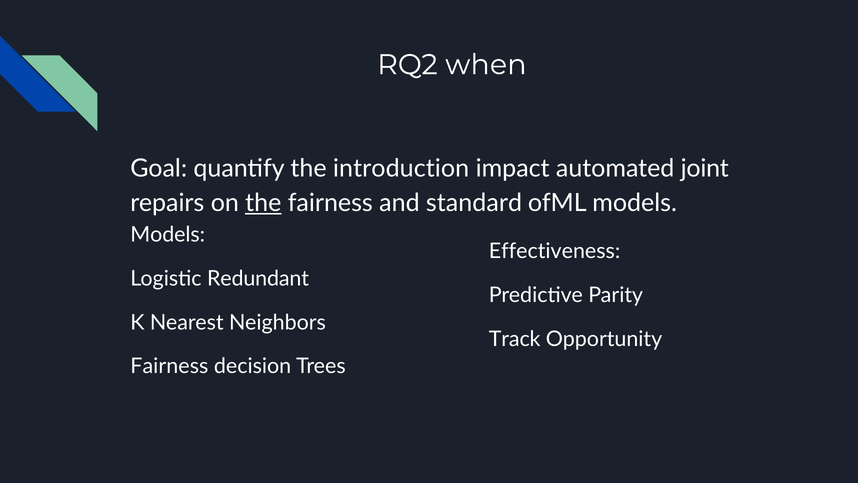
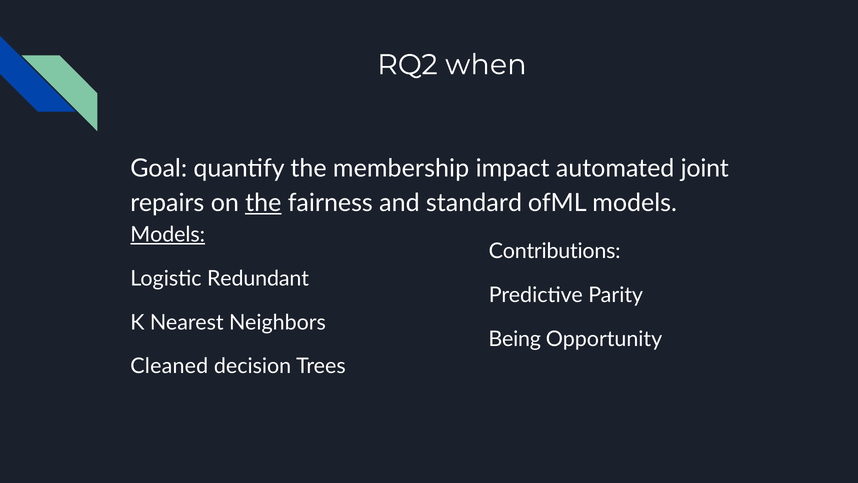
introduction: introduction -> membership (401, 168)
Models underline: none -> present (168, 234)
Effectiveness: Effectiveness -> Contributions (555, 251)
Track: Track -> Being (515, 339)
Fairness: Fairness -> Cleaned (169, 366)
